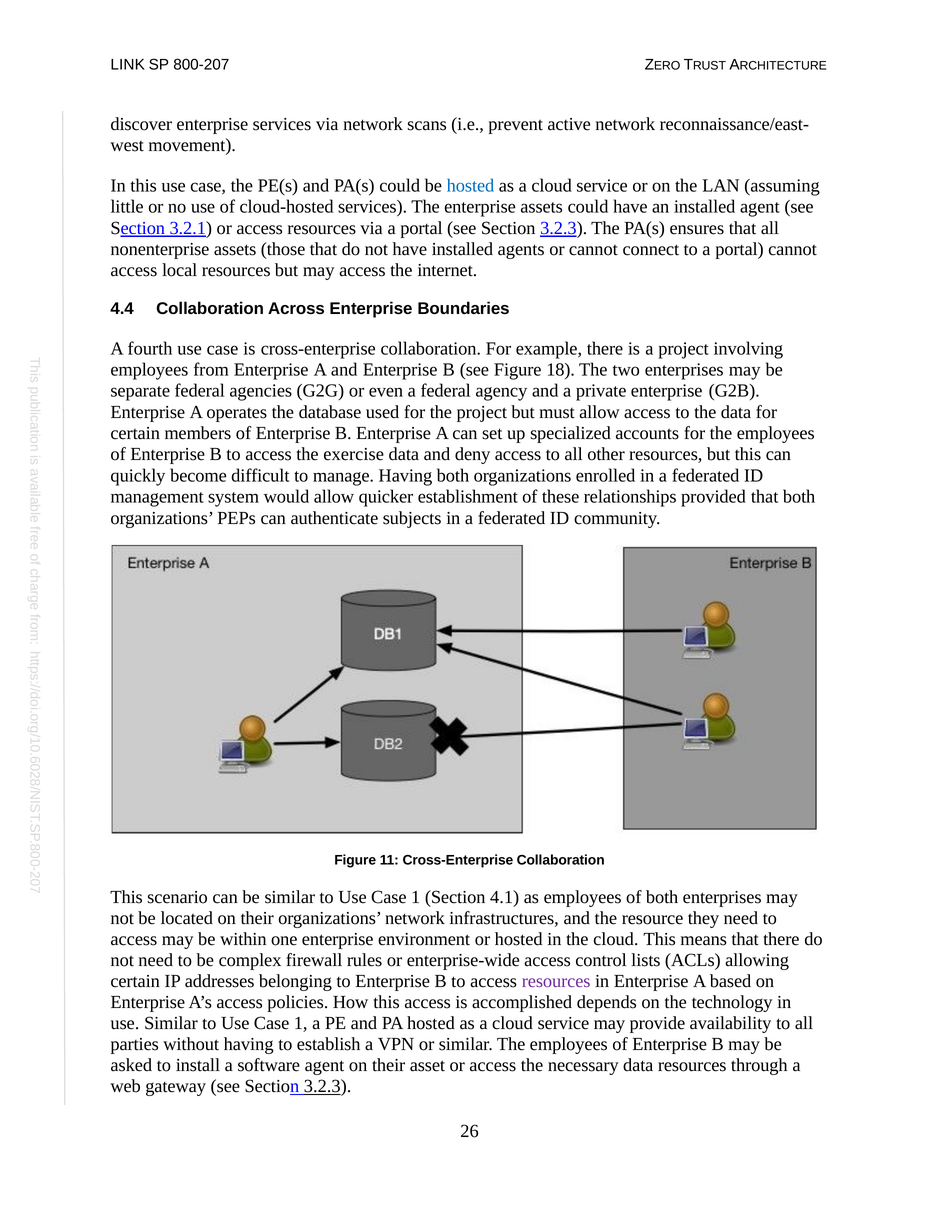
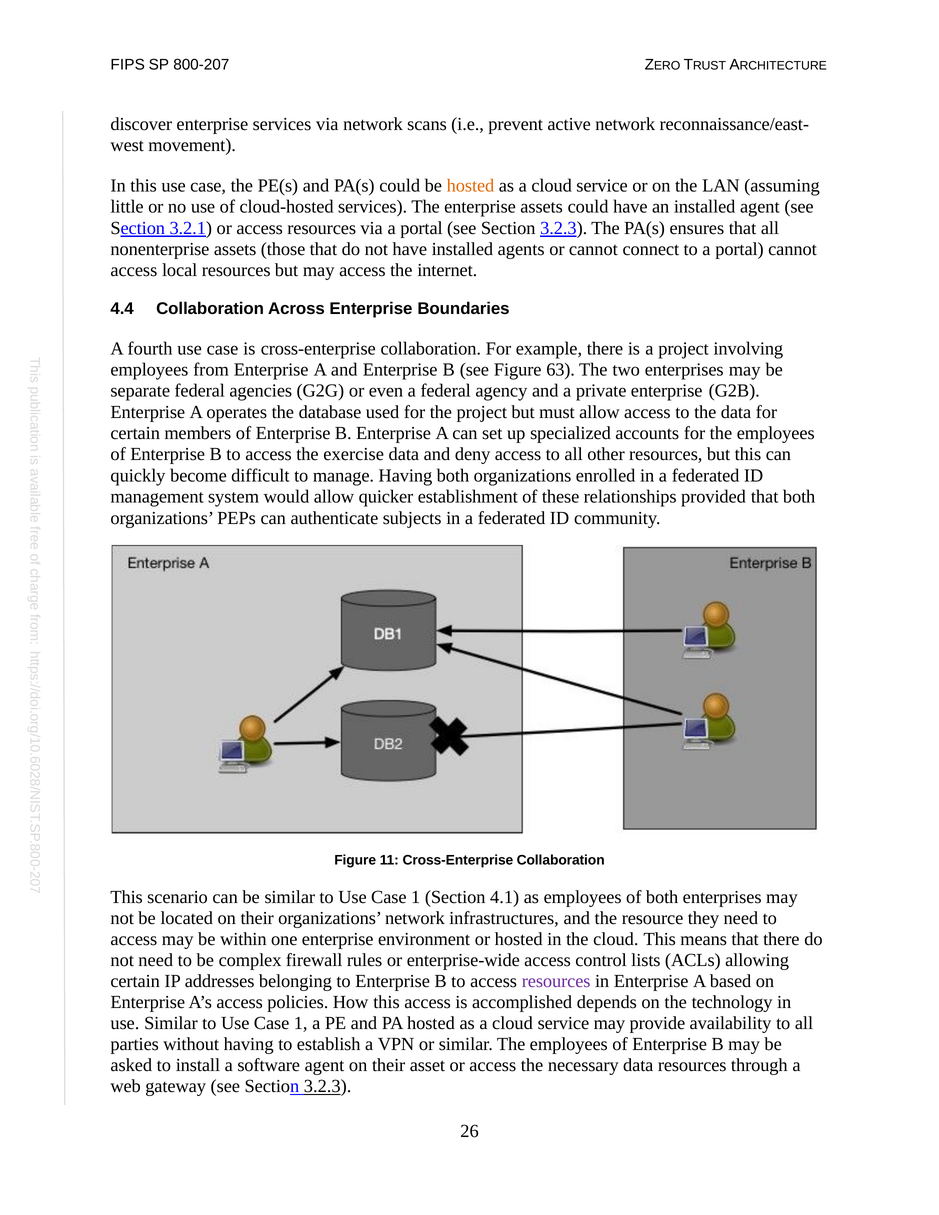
LINK: LINK -> FIPS (128, 65)
hosted colour: blue -> orange (470, 186)
18: 18 -> 63 (561, 370)
